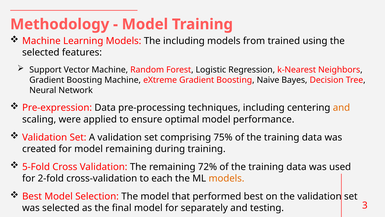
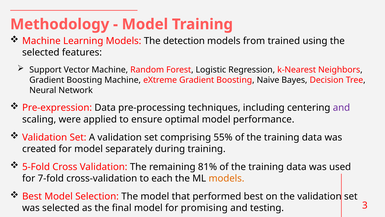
The including: including -> detection (184, 41)
and colour: orange -> purple (341, 108)
75%: 75% -> 55% (223, 137)
model remaining: remaining -> separately (129, 149)
72%: 72% -> 81% (208, 167)
2-fold: 2-fold -> 7-fold (51, 178)
separately: separately -> promising (204, 208)
